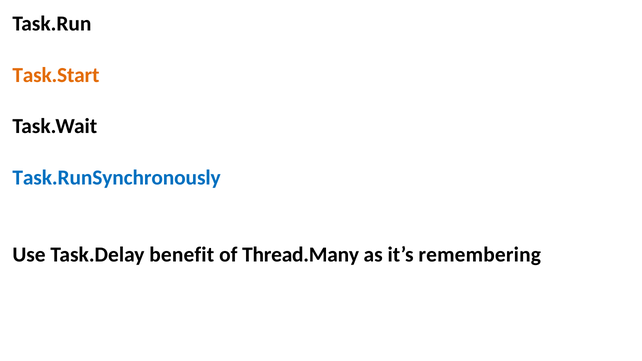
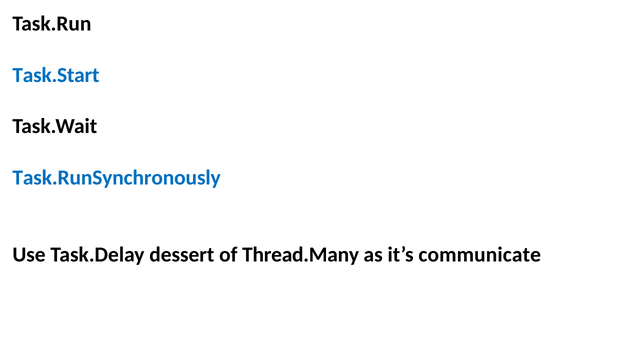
Task.Start colour: orange -> blue (56, 75)
benefit: benefit -> dessert (182, 255)
remembering: remembering -> communicate (480, 255)
